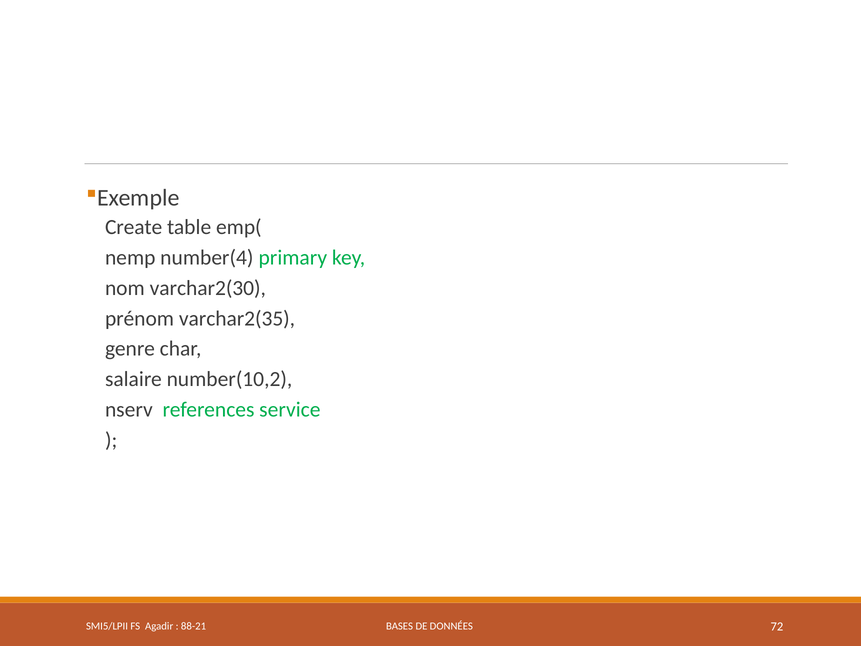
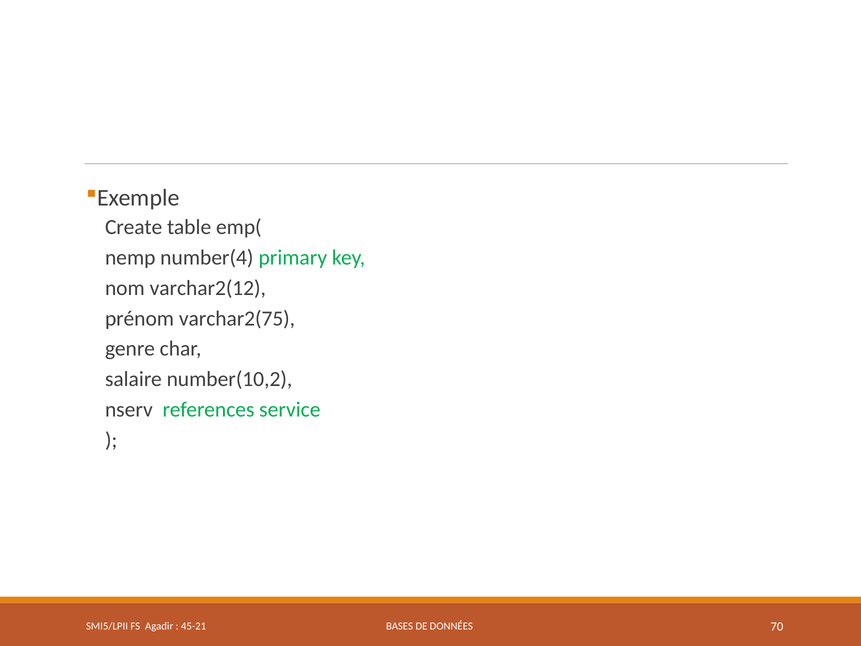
varchar2(30: varchar2(30 -> varchar2(12 (208, 288)
varchar2(35: varchar2(35 -> varchar2(75 (237, 318)
88-21: 88-21 -> 45-21 (194, 626)
72: 72 -> 70 (777, 626)
